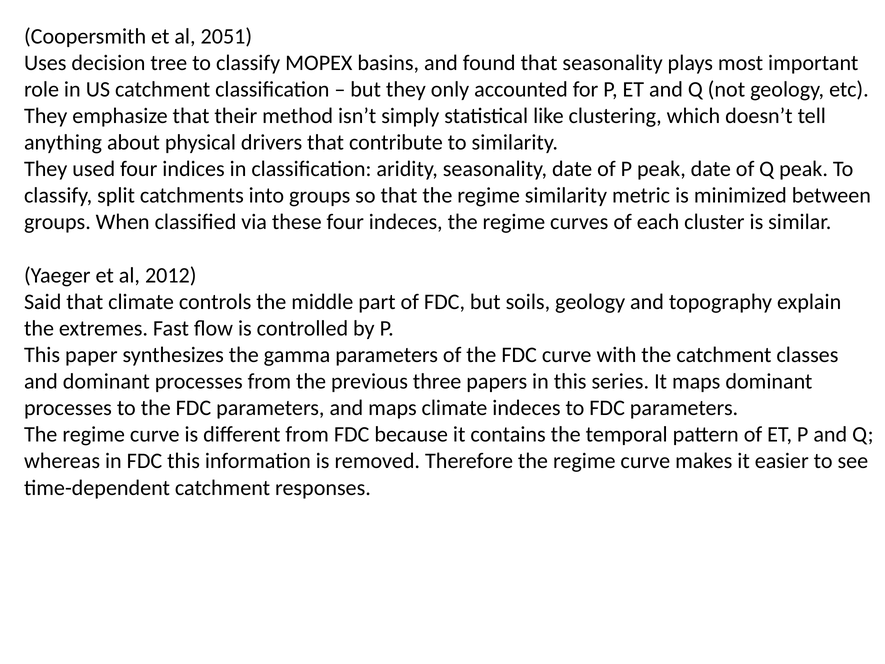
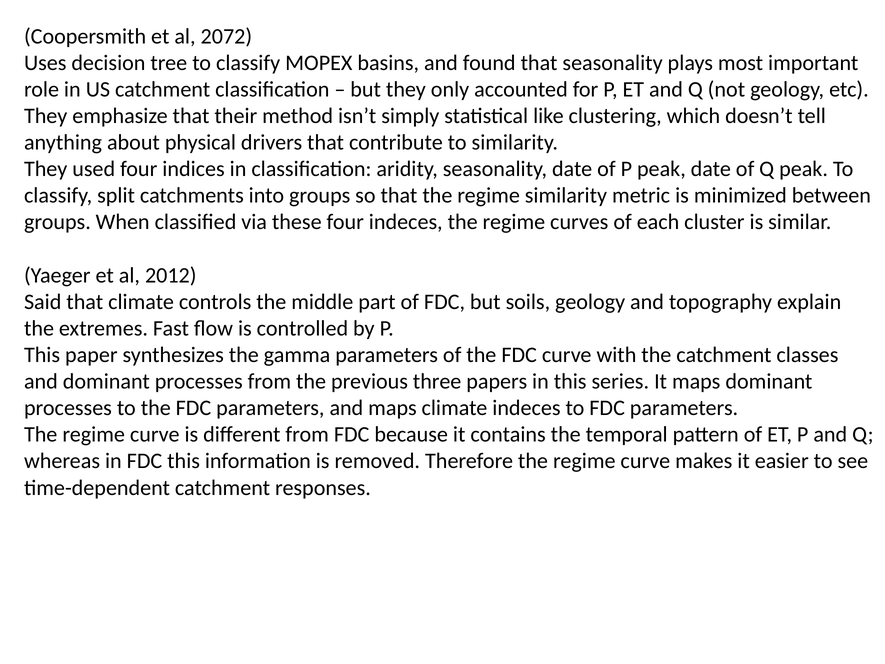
2051: 2051 -> 2072 (226, 36)
